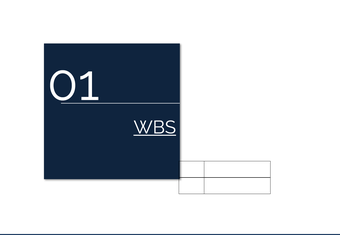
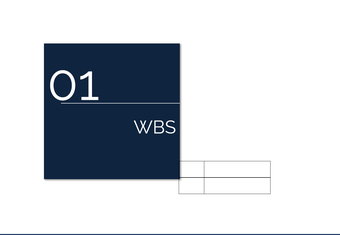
WBS underline: present -> none (155, 128)
